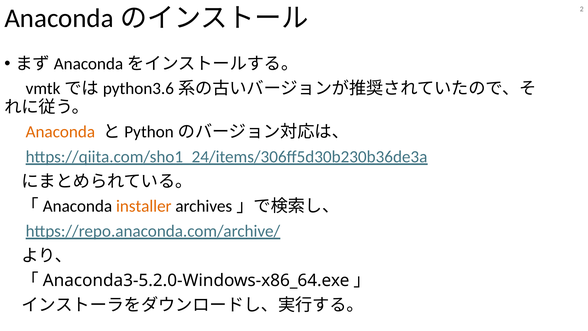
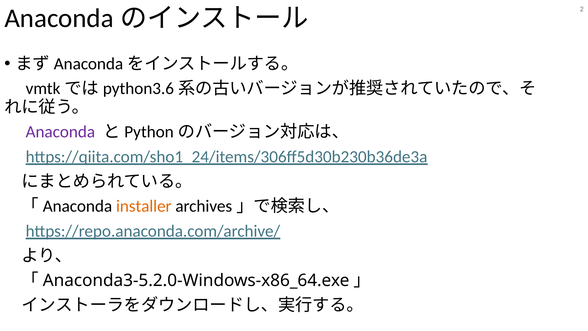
Anaconda colour: orange -> purple (60, 132)
